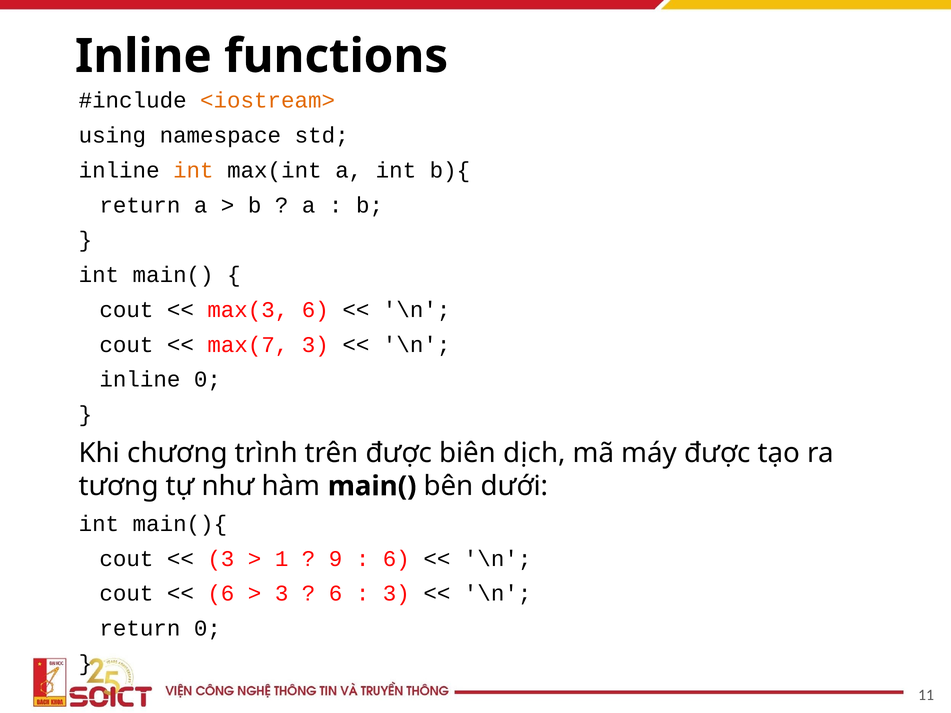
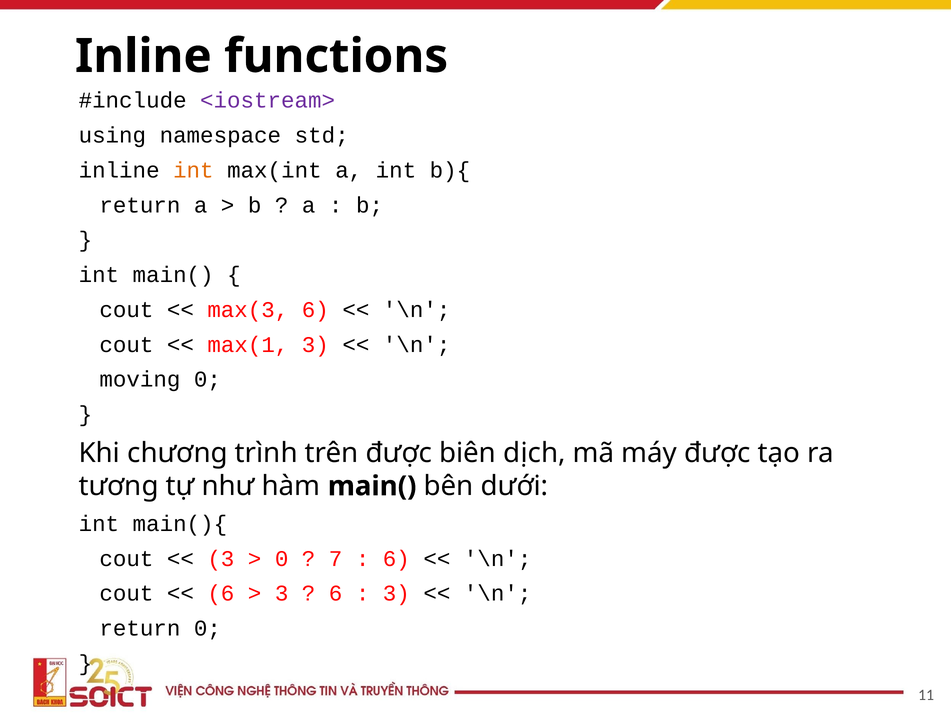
<iostream> colour: orange -> purple (268, 101)
max(7: max(7 -> max(1 (248, 345)
inline: inline -> moving (140, 380)
1: 1 -> 0 (282, 559)
9: 9 -> 7 (336, 559)
